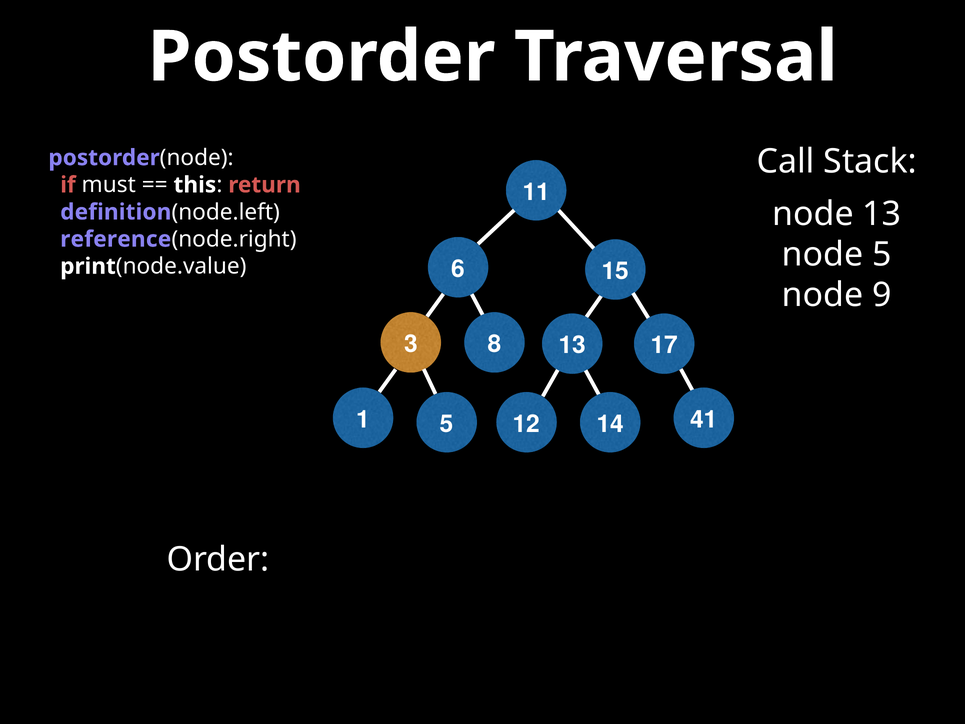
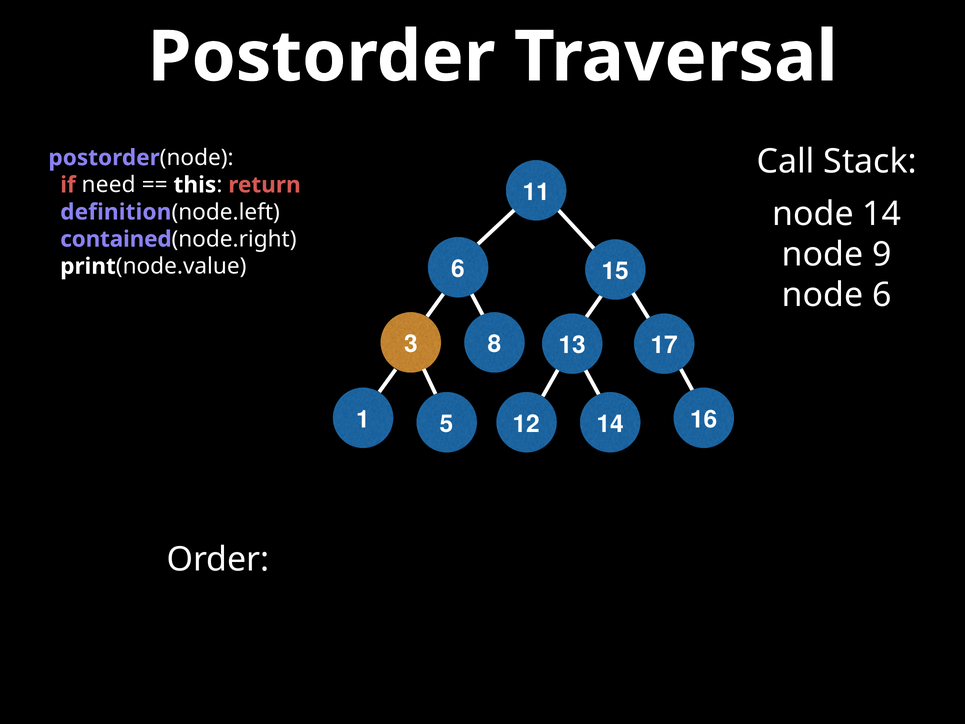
must: must -> need (109, 185)
node 13: 13 -> 14 (882, 214)
reference: reference -> contained (116, 239)
node 5: 5 -> 9 (882, 254)
node 9: 9 -> 6 (882, 295)
41: 41 -> 16 (704, 419)
